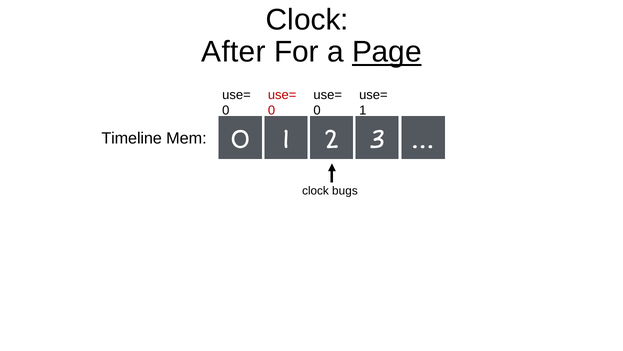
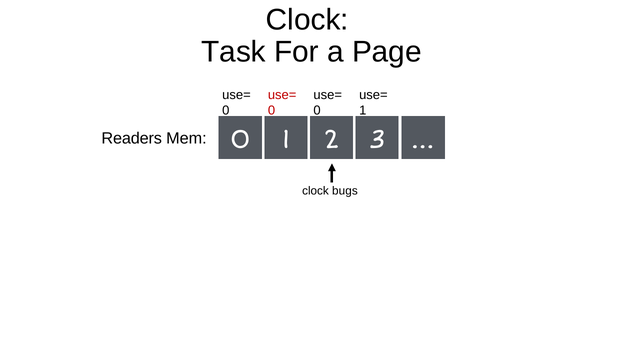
After: After -> Task (234, 52)
Page underline: present -> none (387, 52)
Timeline: Timeline -> Readers (132, 138)
